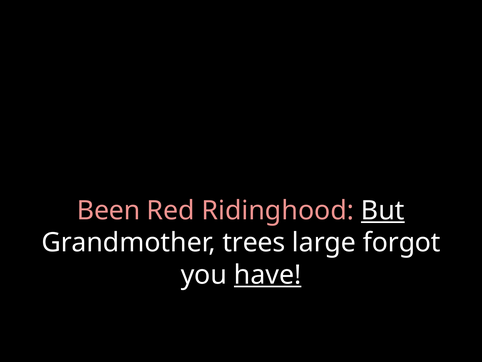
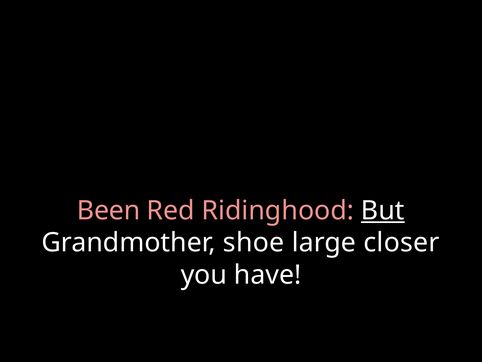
trees: trees -> shoe (254, 242)
forgot: forgot -> closer (402, 242)
have underline: present -> none (268, 275)
